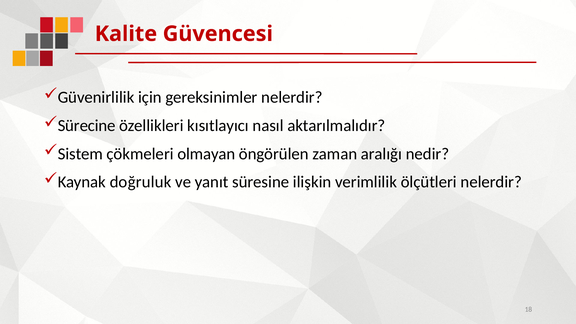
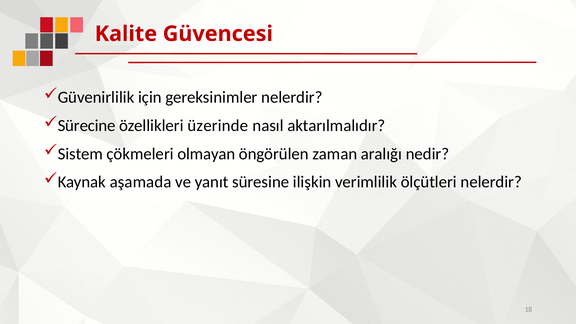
kısıtlayıcı: kısıtlayıcı -> üzerinde (218, 126)
doğruluk: doğruluk -> aşamada (141, 182)
